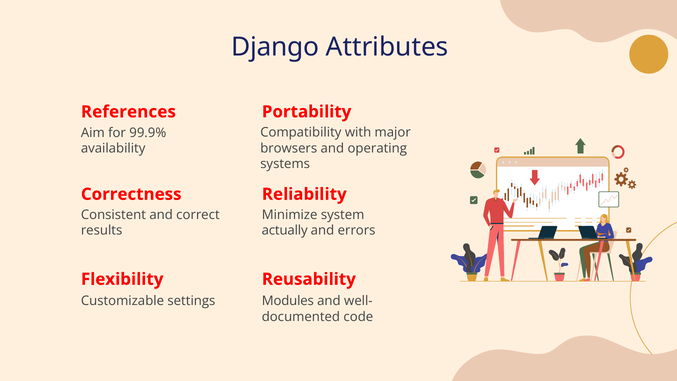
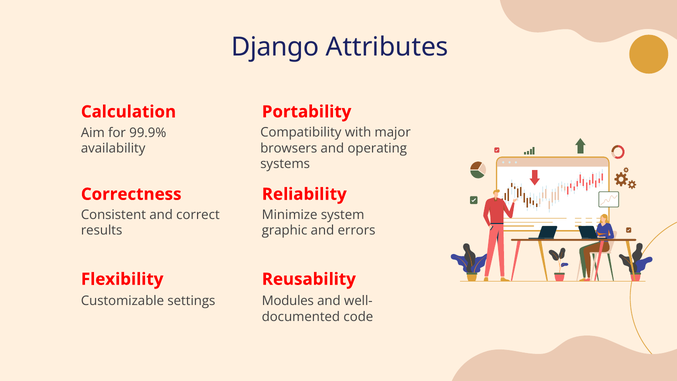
References: References -> Calculation (128, 112)
actually: actually -> graphic (285, 230)
